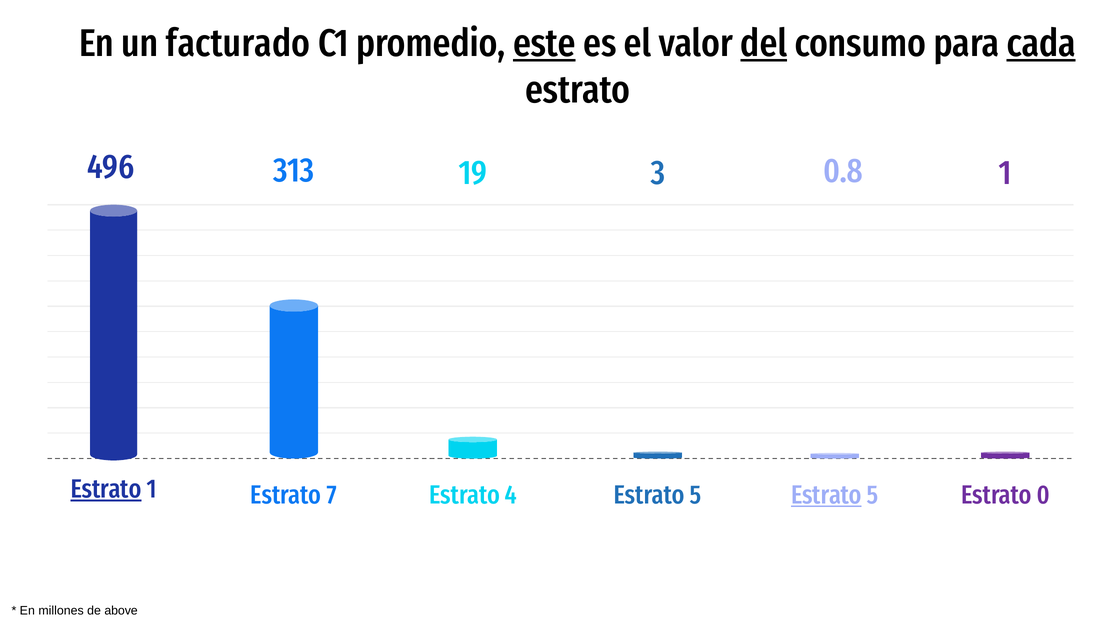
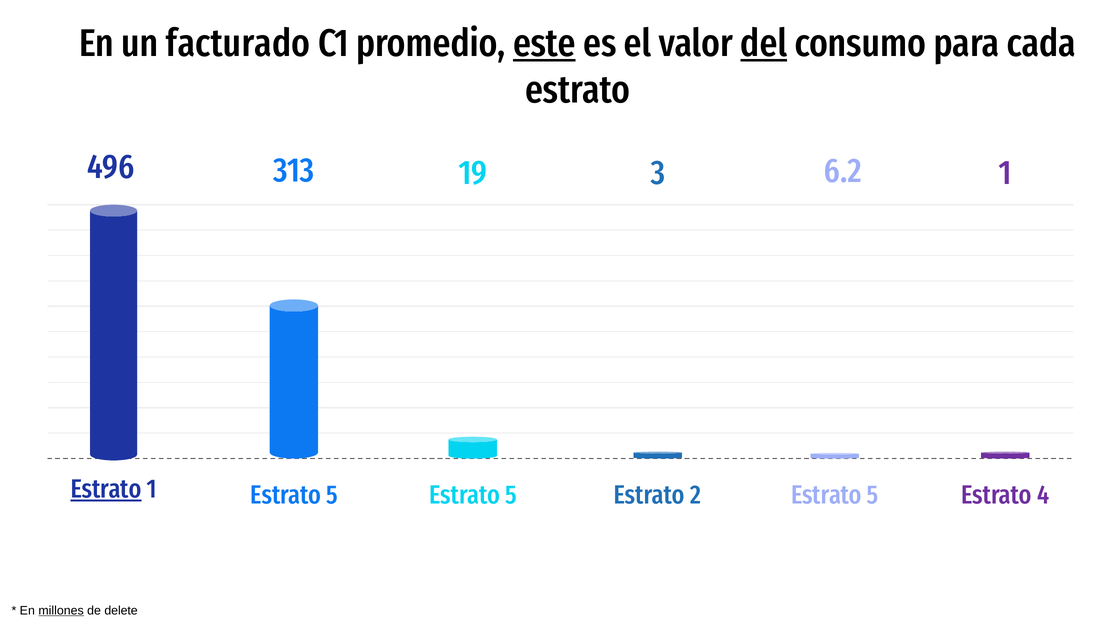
cada underline: present -> none (1041, 44)
0.8: 0.8 -> 6.2 (843, 171)
7: 7 -> 5 (332, 495)
4: 4 -> 5 (511, 495)
5: 5 -> 2 (696, 495)
Estrato underline: present -> none (826, 495)
0: 0 -> 4 (1043, 495)
millones underline: none -> present (61, 610)
above: above -> delete (121, 610)
